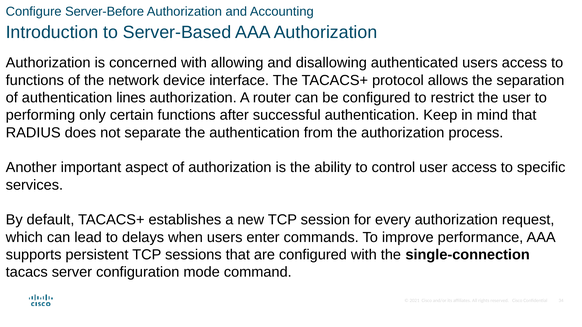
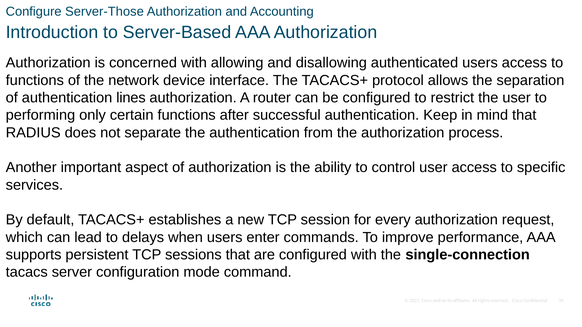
Server-Before: Server-Before -> Server-Those (104, 12)
